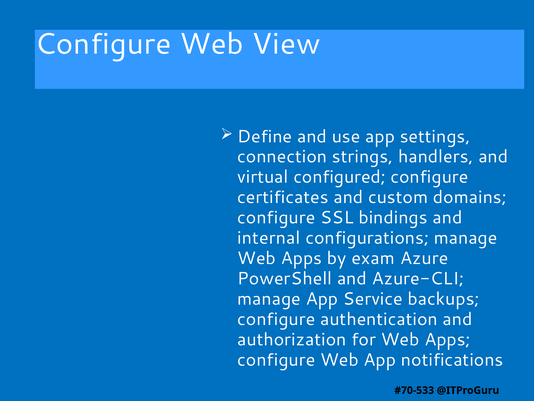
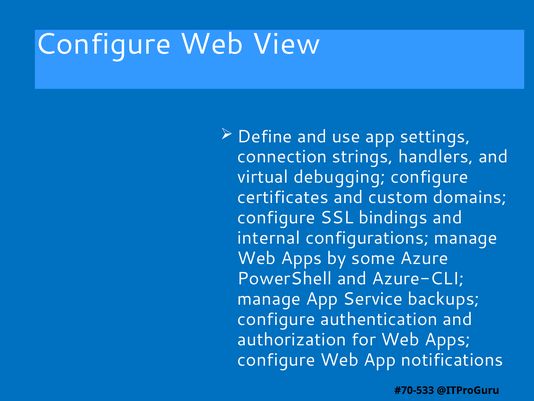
configured: configured -> debugging (339, 177)
exam: exam -> some (373, 258)
